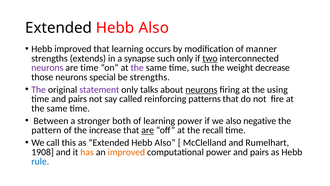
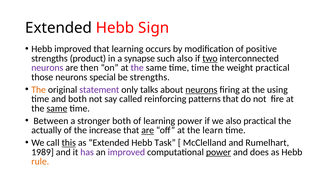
Also: Also -> Sign (154, 28)
manner: manner -> positive (261, 49)
extends: extends -> product (88, 58)
such only: only -> also (185, 58)
are time: time -> then (89, 68)
time such: such -> time (200, 68)
weight decrease: decrease -> practical (272, 68)
The colour: purple -> orange (39, 89)
time and pairs: pairs -> both (77, 99)
same underline: none -> present (57, 108)
also negative: negative -> practical (260, 121)
pattern: pattern -> actually (46, 130)
recall: recall -> learn (213, 130)
this underline: none -> present (69, 142)
as Extended Hebb Also: Also -> Task (165, 142)
1908: 1908 -> 1989 (43, 152)
has colour: orange -> purple (87, 152)
improved colour: orange -> purple (126, 152)
power underline: none -> present (219, 152)
pairs: pairs -> does (259, 152)
rule colour: blue -> orange (40, 161)
